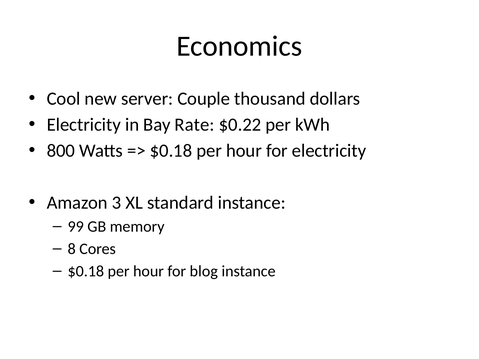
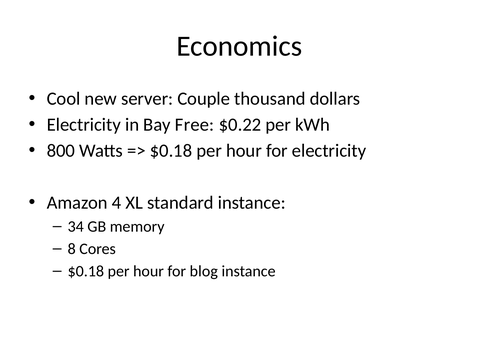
Rate: Rate -> Free (195, 125)
3: 3 -> 4 (117, 203)
99: 99 -> 34 (76, 227)
